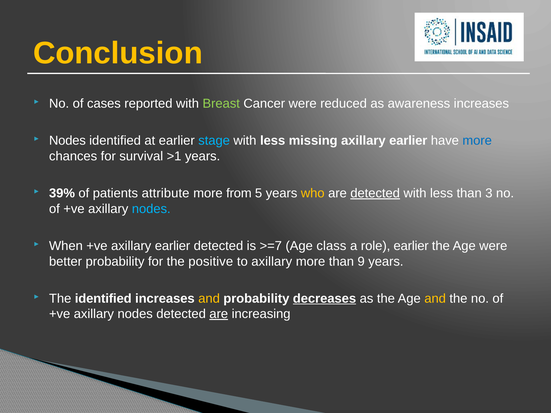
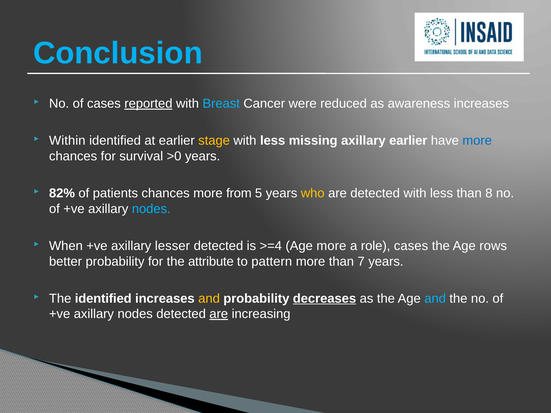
Conclusion colour: yellow -> light blue (118, 53)
reported underline: none -> present (148, 104)
Breast colour: light green -> light blue (221, 104)
Nodes: Nodes -> Within (67, 141)
stage colour: light blue -> yellow (214, 141)
>1: >1 -> >0 (174, 156)
39%: 39% -> 82% (62, 193)
patients attribute: attribute -> chances (166, 193)
detected underline: present -> none (375, 193)
3: 3 -> 8 (489, 193)
+ve axillary earlier: earlier -> lesser (172, 246)
>=7: >=7 -> >=4 (271, 246)
Age class: class -> more (331, 246)
role earlier: earlier -> cases (411, 246)
Age were: were -> rows (493, 246)
positive: positive -> attribute (211, 262)
to axillary: axillary -> pattern (272, 262)
9: 9 -> 7 (361, 262)
and colour: yellow -> light blue (435, 299)
